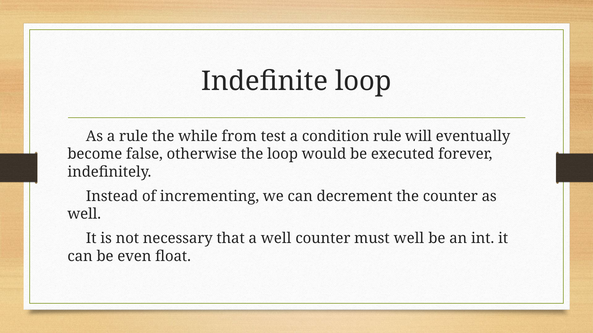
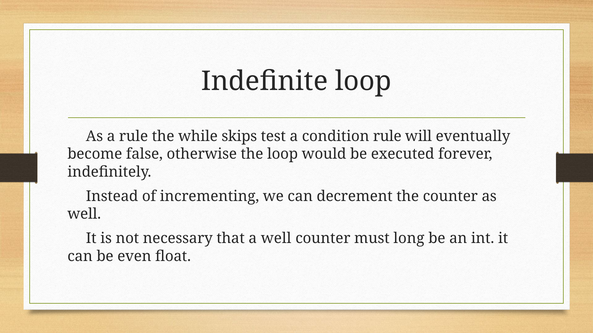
from: from -> skips (239, 137)
must well: well -> long (409, 239)
